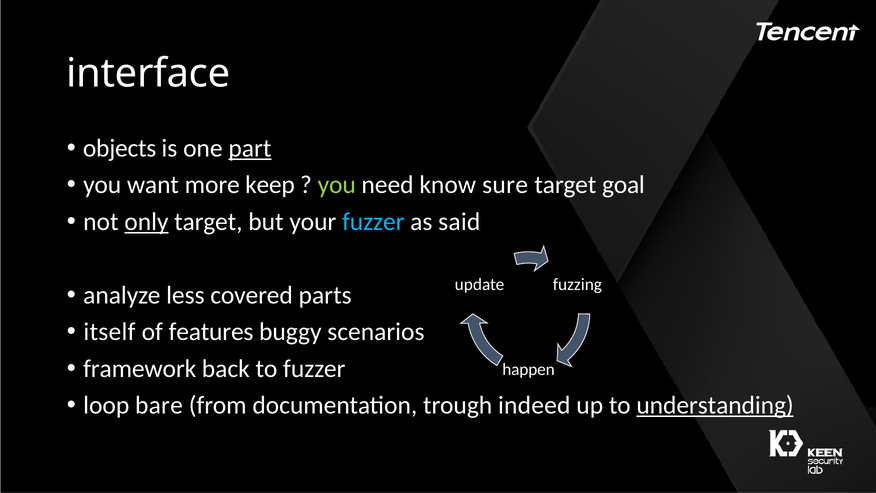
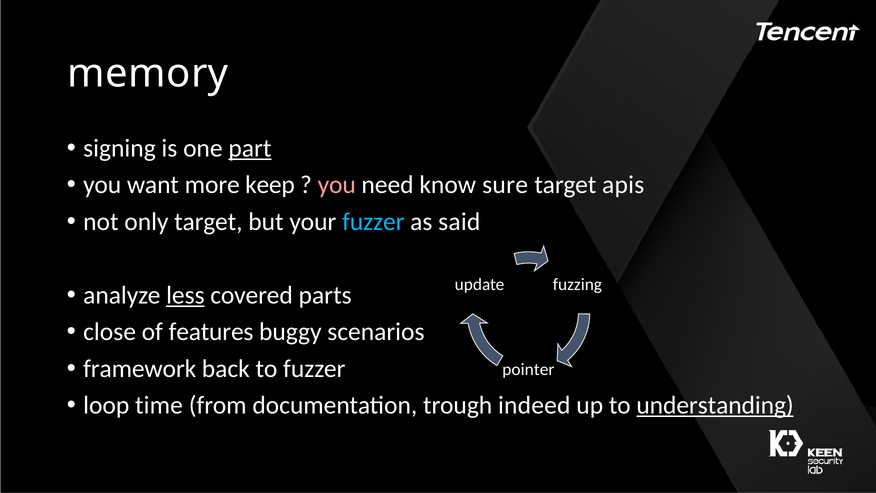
interface: interface -> memory (148, 74)
objects: objects -> signing (119, 148)
you colour: light green -> pink (337, 185)
goal: goal -> apis (623, 185)
only underline: present -> none (146, 222)
less underline: none -> present (185, 295)
itself: itself -> close (110, 332)
happen: happen -> pointer (528, 369)
bare: bare -> time (159, 405)
